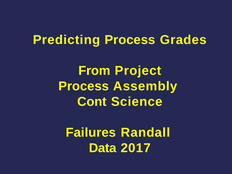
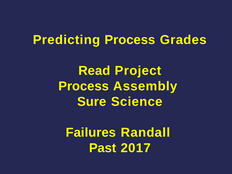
From: From -> Read (94, 71)
Cont: Cont -> Sure (92, 102)
Data: Data -> Past (103, 148)
